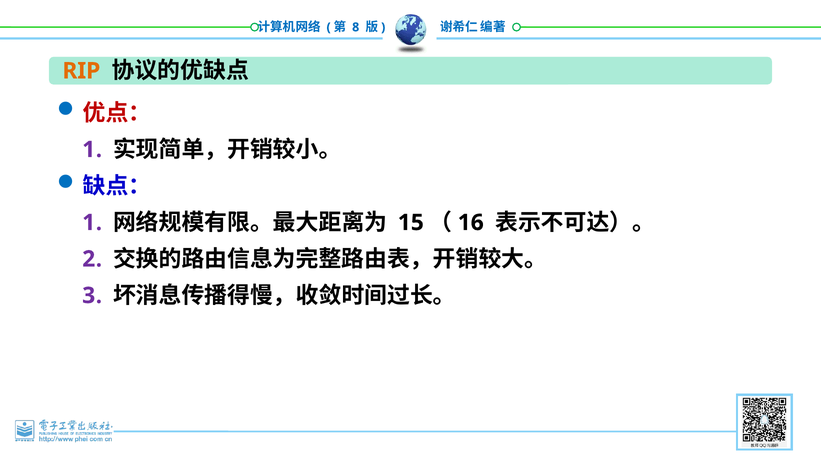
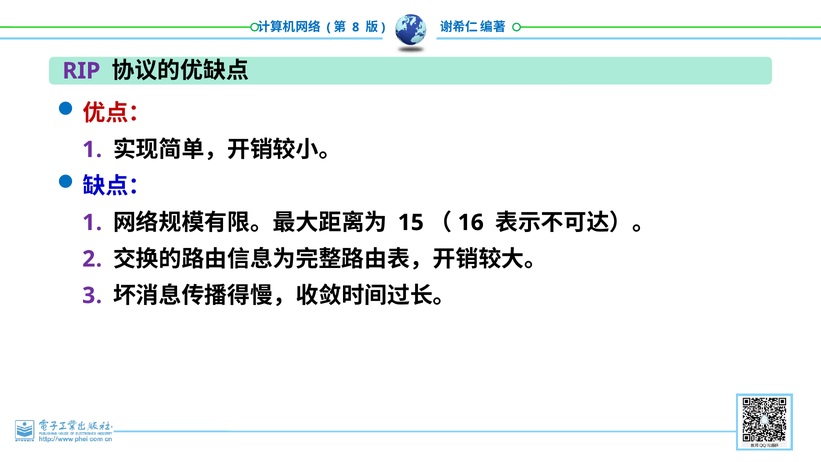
RIP colour: orange -> purple (81, 71)
